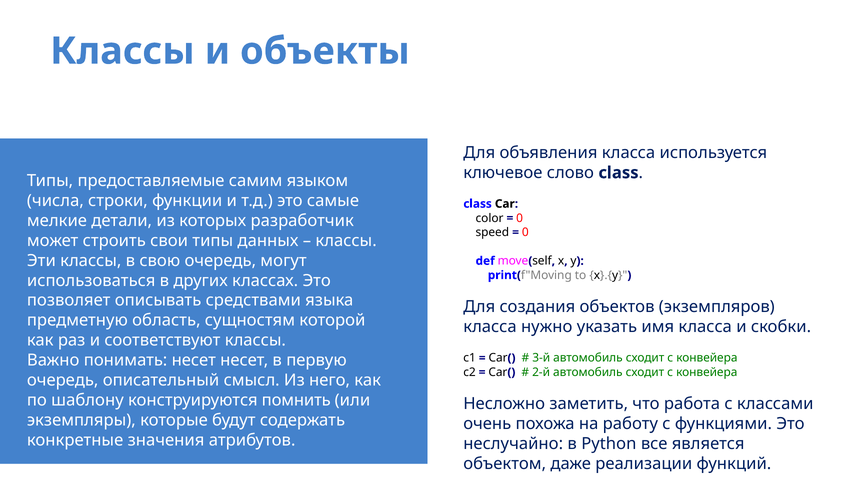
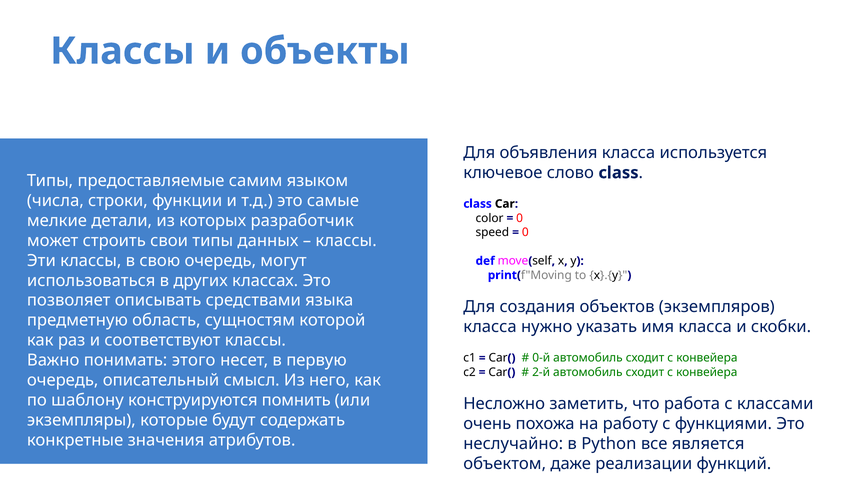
3-й: 3-й -> 0-й (541, 358)
понимать несет: несет -> этого (194, 360)
